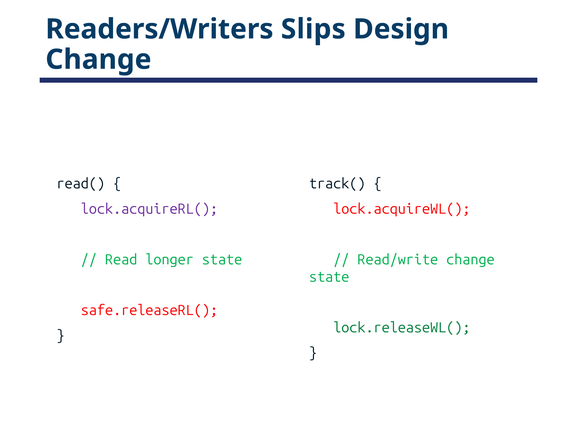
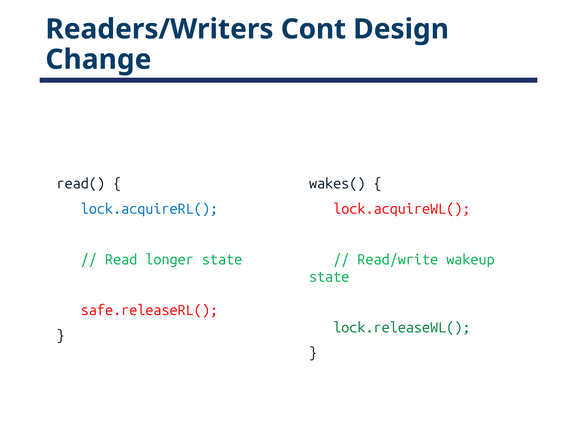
Slips: Slips -> Cont (313, 29)
track(: track( -> wakes( (337, 184)
lock.acquireRL( colour: purple -> blue (149, 209)
Read/write change: change -> wakeup (470, 260)
